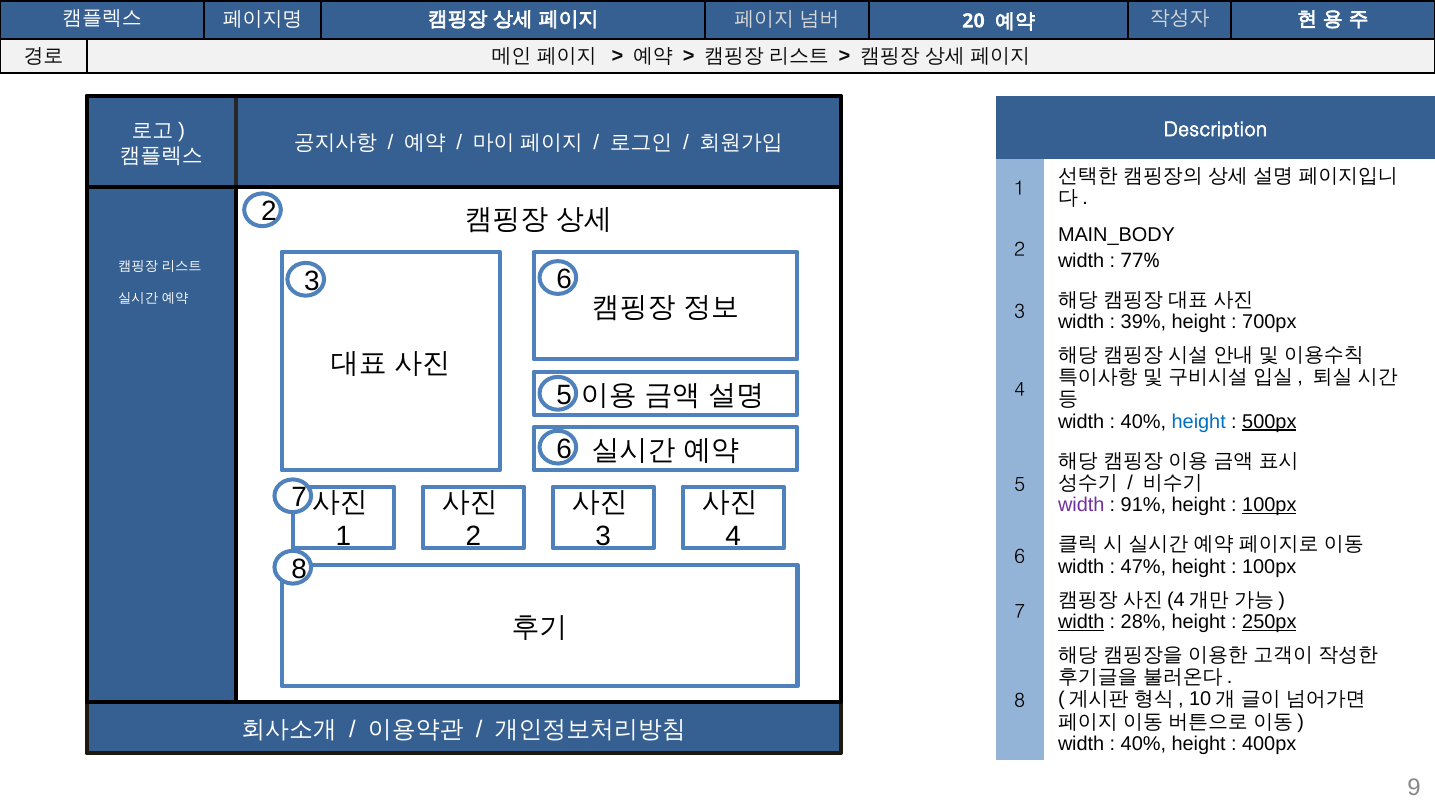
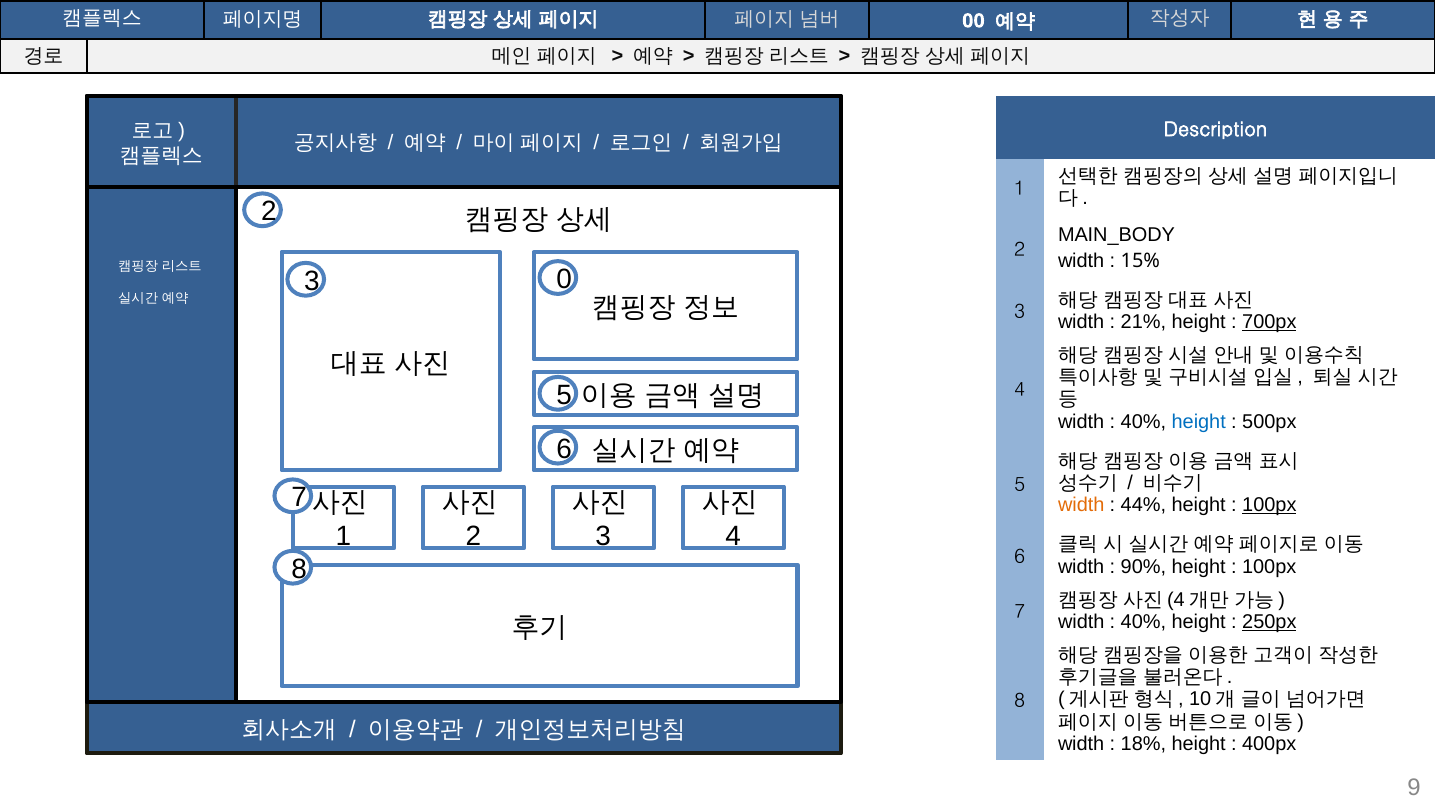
20: 20 -> 00 (973, 21)
77%: 77% -> 15% (1140, 261)
3 6: 6 -> 0 (564, 279)
39%: 39% -> 21% (1143, 322)
700px underline: none -> present (1269, 322)
500px underline: present -> none (1269, 422)
width colour: purple -> orange (1081, 505)
91%: 91% -> 44% (1143, 505)
47%: 47% -> 90% (1143, 567)
width underline: present -> none (1081, 622)
28%: 28% -> 40% (1143, 622)
40%: 40% -> 18% (1143, 744)
